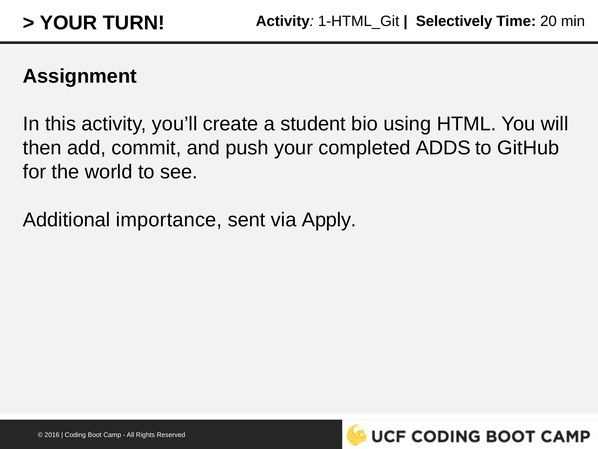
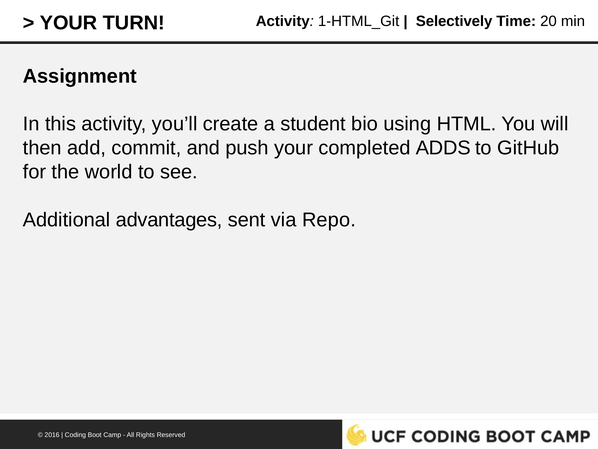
importance: importance -> advantages (169, 220)
Apply: Apply -> Repo (329, 220)
